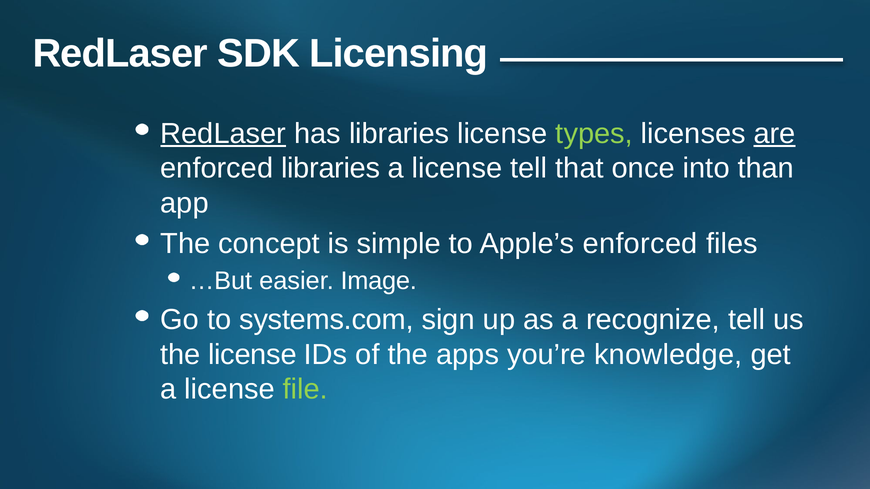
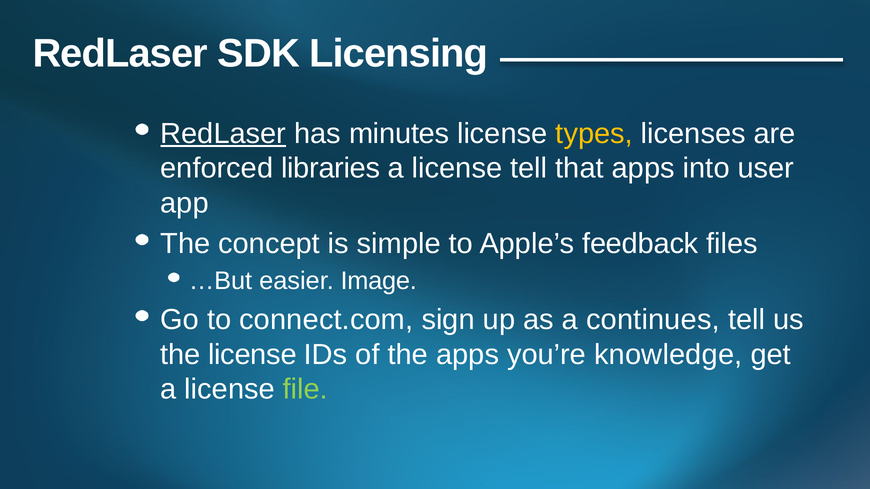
has libraries: libraries -> minutes (399, 134)
types colour: light green -> yellow (594, 134)
are underline: present -> none (775, 134)
that once: once -> apps (643, 168)
than: than -> user (766, 168)
Apple’s enforced: enforced -> feedback (640, 244)
systems.com: systems.com -> connect.com (326, 320)
recognize: recognize -> continues (653, 320)
